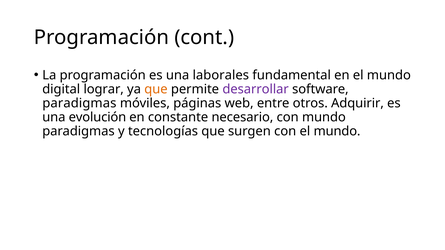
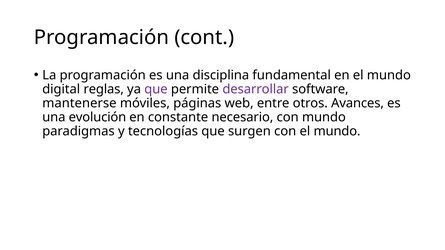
laborales: laborales -> disciplina (221, 75)
lograr: lograr -> reglas (104, 89)
que colour: orange -> purple (156, 89)
paradigmas: paradigmas -> mantenerse (79, 103)
Adquirir: Adquirir -> Avances (358, 103)
